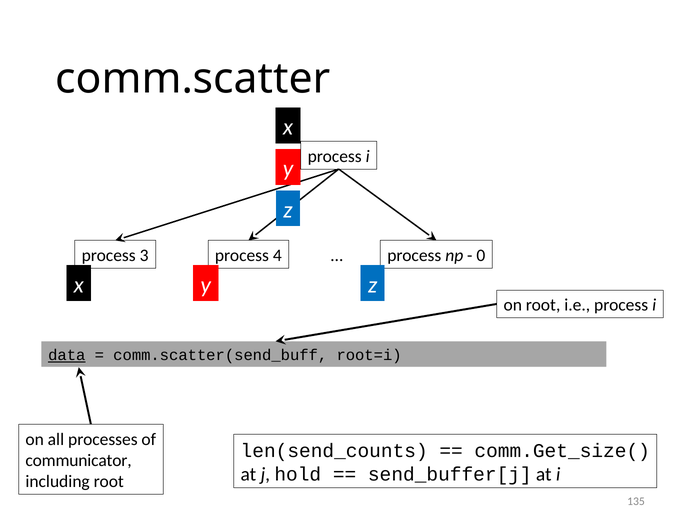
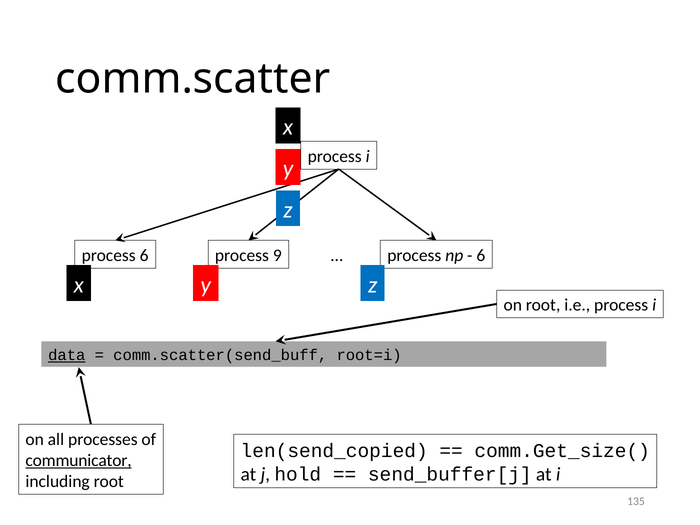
process 3: 3 -> 6 (144, 256)
4: 4 -> 9 (277, 256)
0: 0 -> 6 (481, 256)
len(send_counts: len(send_counts -> len(send_copied (334, 451)
communicator underline: none -> present (79, 460)
